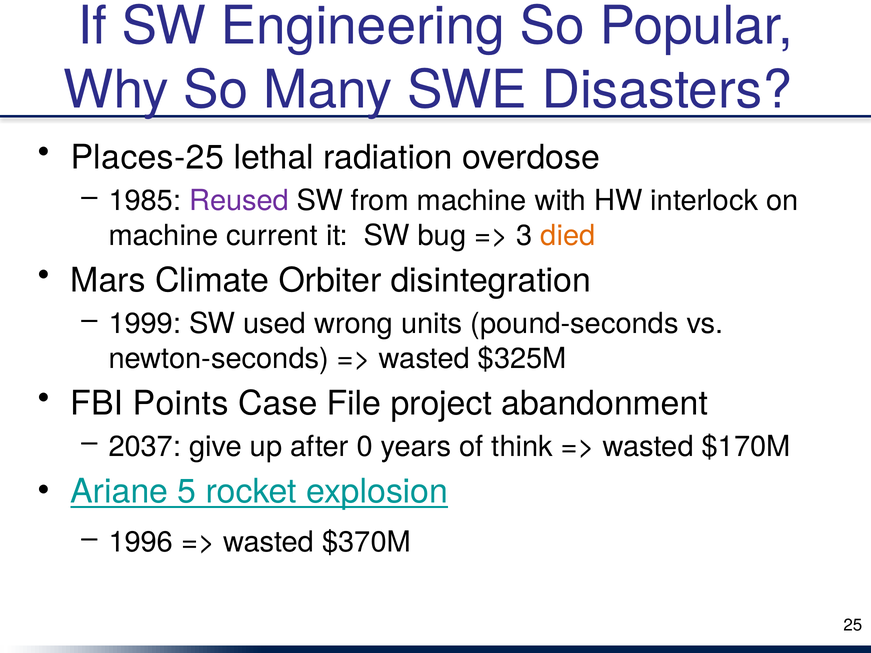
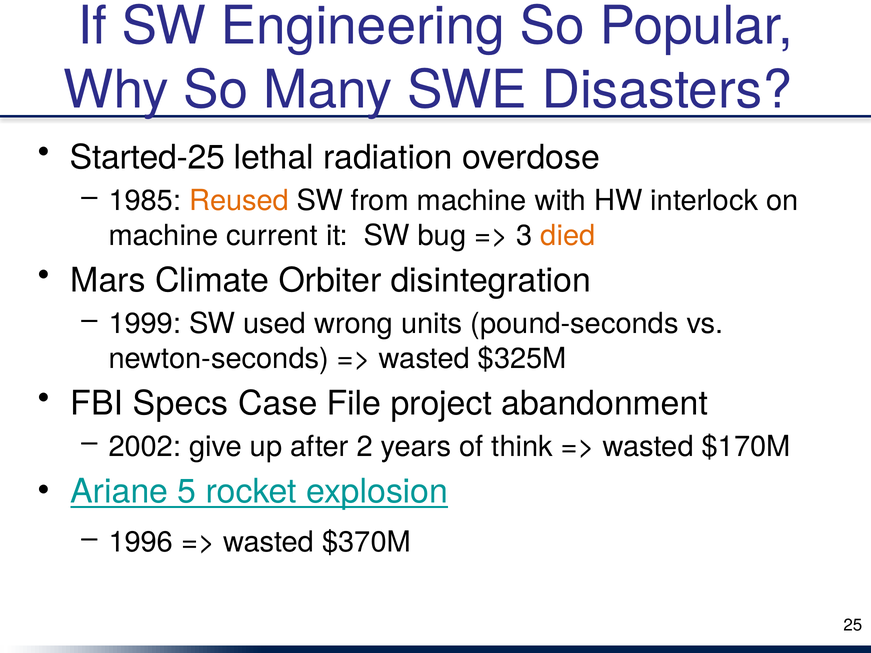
Places-25: Places-25 -> Started-25 (148, 158)
Reused colour: purple -> orange (239, 201)
Points: Points -> Specs (181, 404)
2037: 2037 -> 2002 (145, 447)
0: 0 -> 2 (365, 447)
